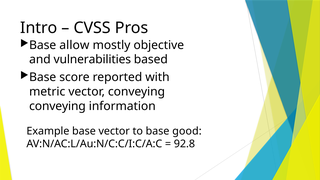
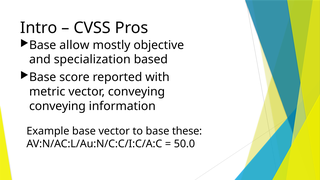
vulnerabilities: vulnerabilities -> specialization (92, 60)
good: good -> these (187, 131)
92.8: 92.8 -> 50.0 (184, 144)
